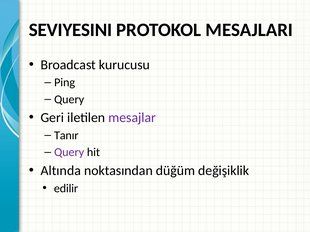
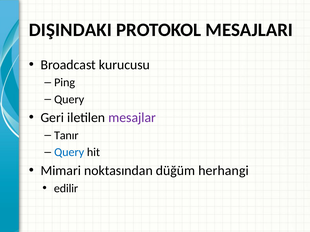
SEVIYESINI: SEVIYESINI -> DIŞINDAKI (70, 30)
Query colour: purple -> blue (69, 153)
Altında: Altında -> Mimari (61, 171)
değişiklik: değişiklik -> herhangi (224, 171)
